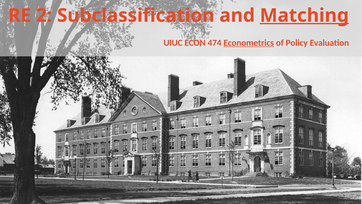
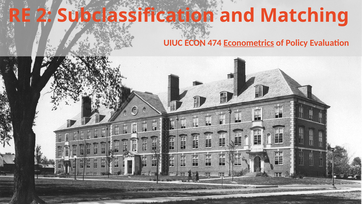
Matching underline: present -> none (304, 15)
